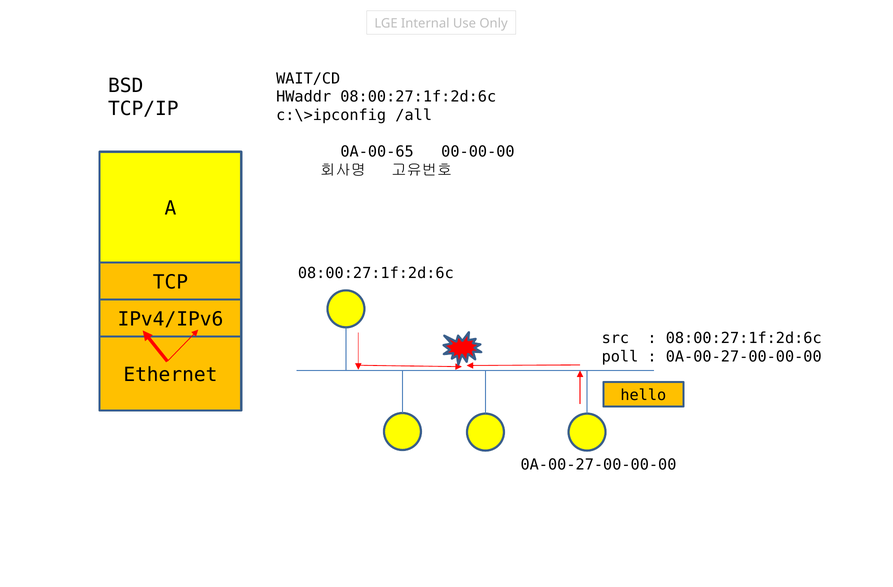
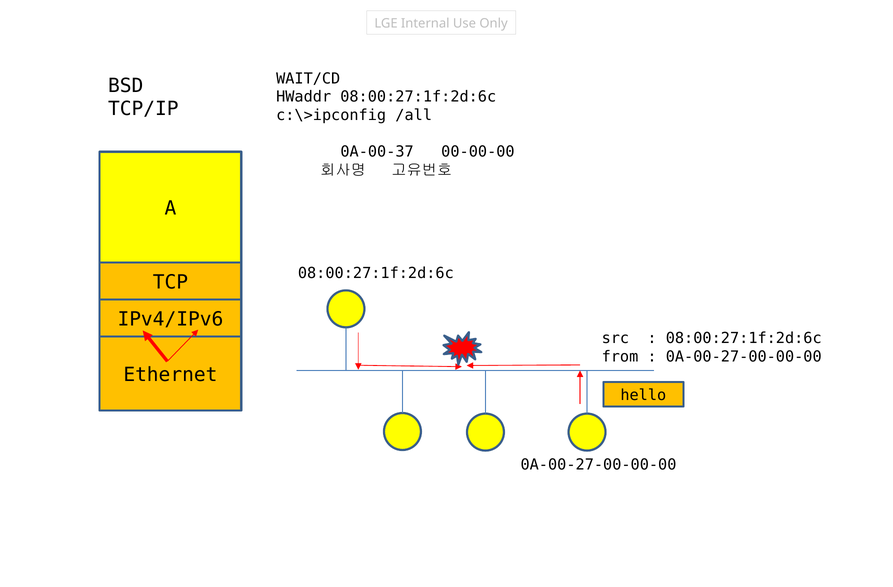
0A-00-65: 0A-00-65 -> 0A-00-37 (377, 152)
poll: poll -> from (620, 356)
